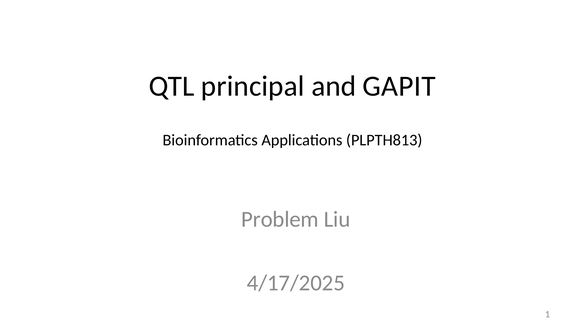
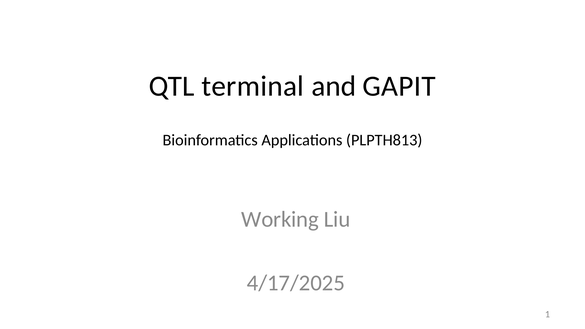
principal: principal -> terminal (253, 86)
Problem: Problem -> Working (280, 219)
